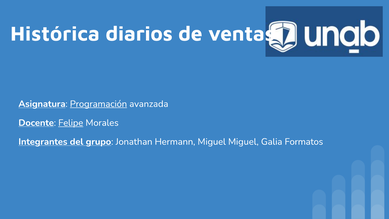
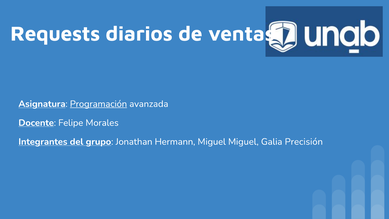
Histórica: Histórica -> Requests (55, 34)
Felipe underline: present -> none (71, 123)
Formatos: Formatos -> Precisión (304, 142)
